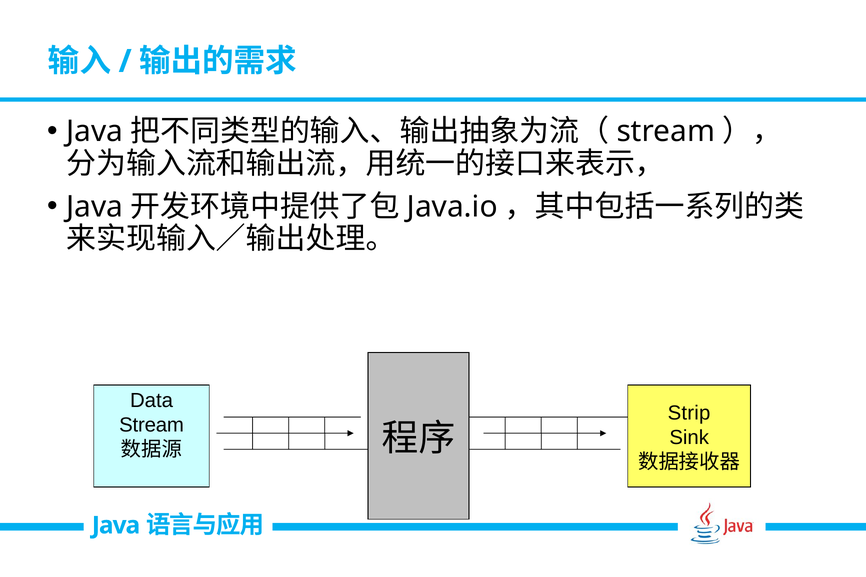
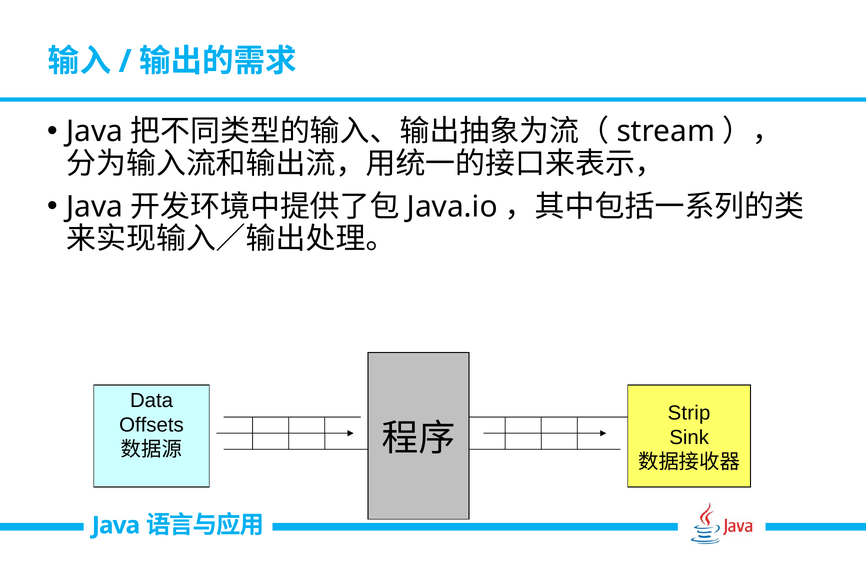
Stream: Stream -> Offsets (151, 425)
